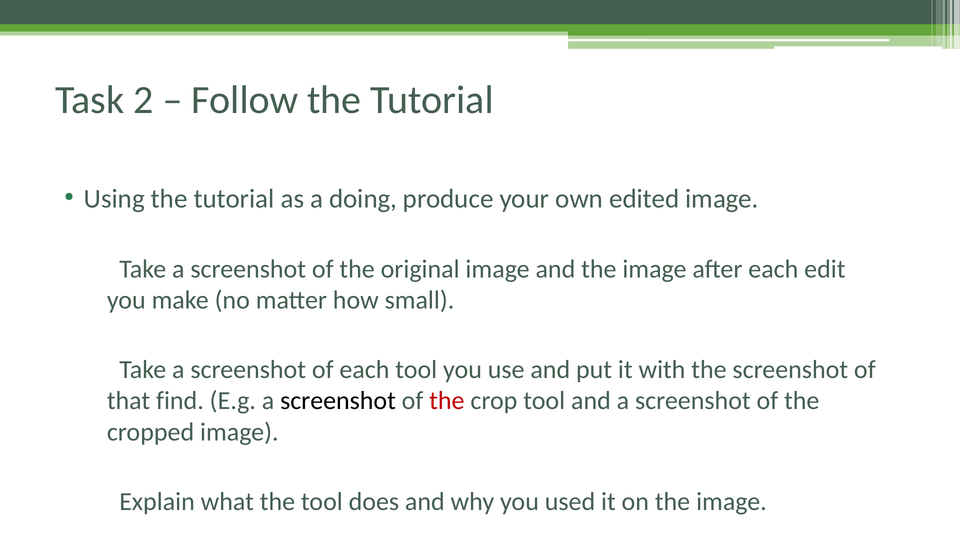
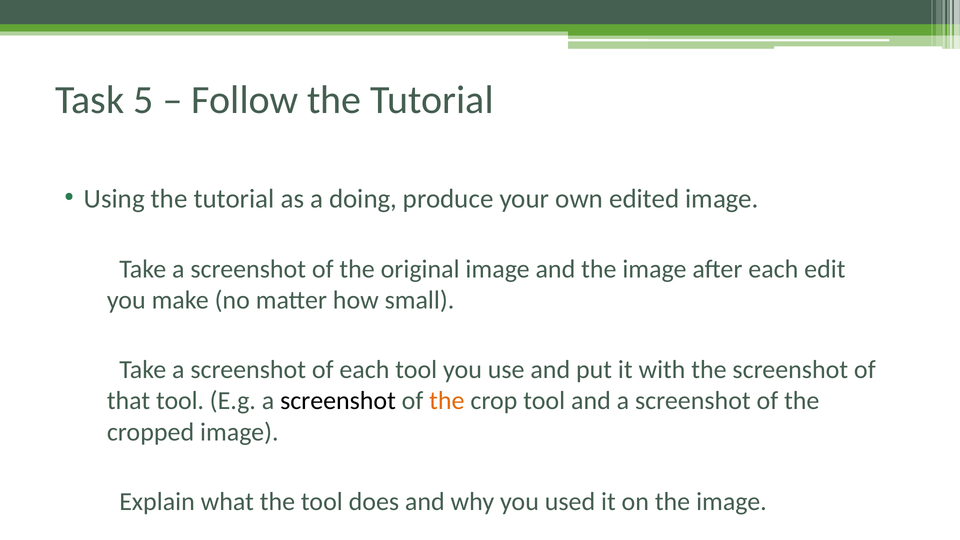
2: 2 -> 5 (143, 100)
that find: find -> tool (180, 401)
the colour: red -> orange (447, 401)
